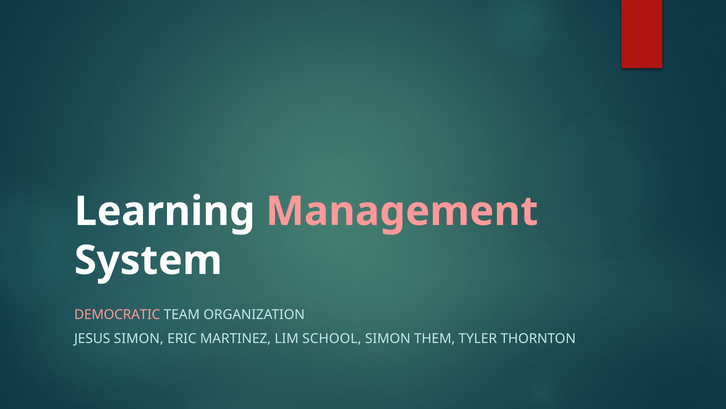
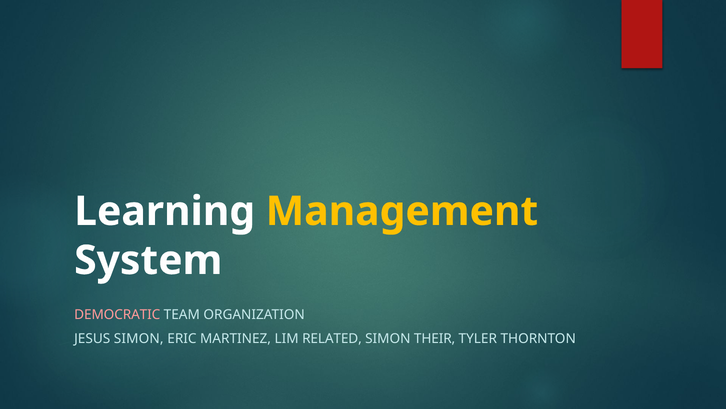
Management colour: pink -> yellow (402, 211)
SCHOOL: SCHOOL -> RELATED (332, 338)
THEM: THEM -> THEIR (435, 338)
